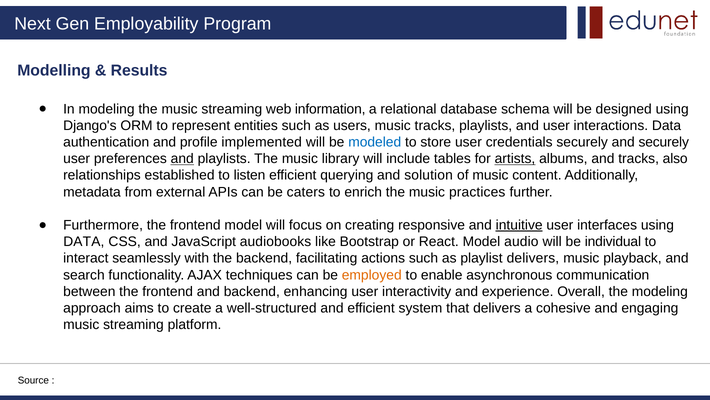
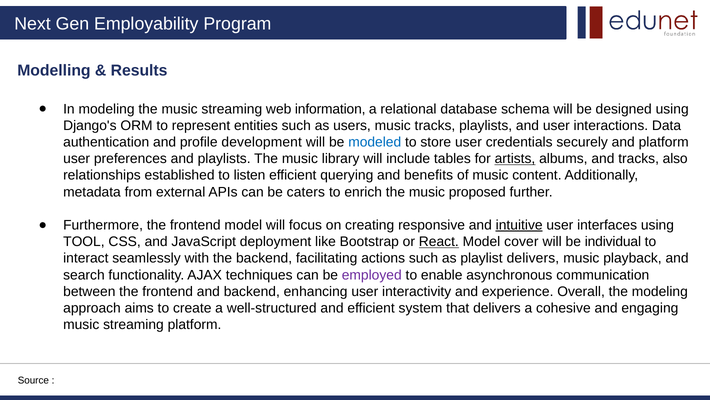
implemented: implemented -> development (262, 142)
and securely: securely -> platform (664, 142)
and underline: present -> none (182, 159)
solution: solution -> benefits (429, 175)
practices: practices -> proposed (477, 192)
DATA: DATA -> TOOL (84, 241)
audiobooks: audiobooks -> deployment (276, 241)
React underline: none -> present (439, 241)
audio: audio -> cover (521, 241)
employed colour: orange -> purple (372, 275)
